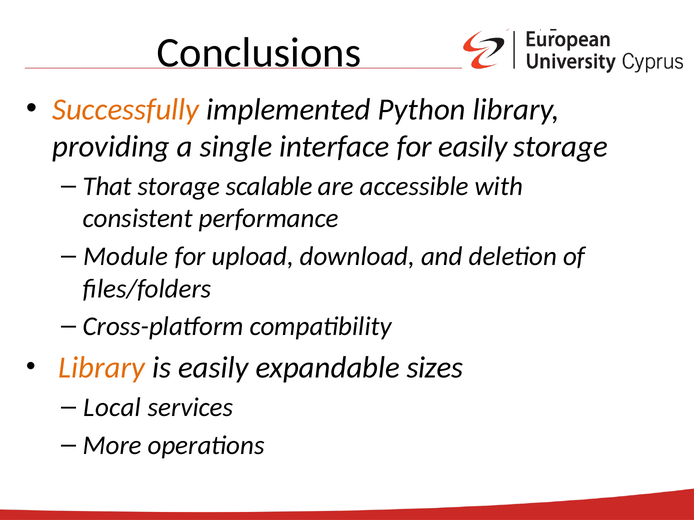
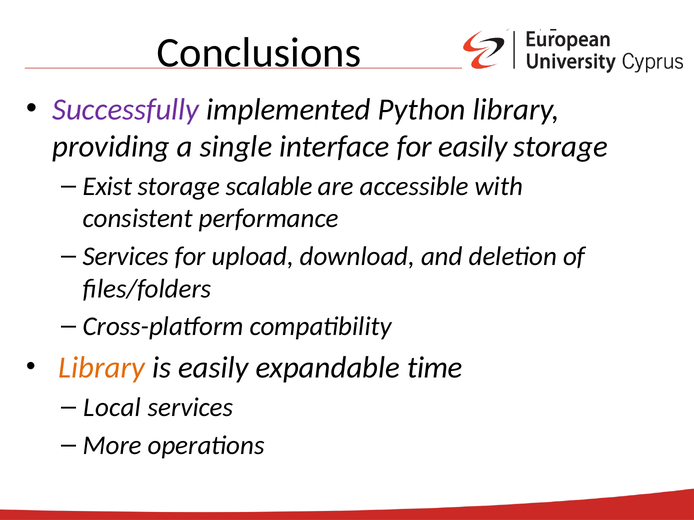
Successfully colour: orange -> purple (126, 109)
That: That -> Exist (107, 186)
Module: Module -> Services (126, 257)
sizes: sizes -> time (435, 368)
